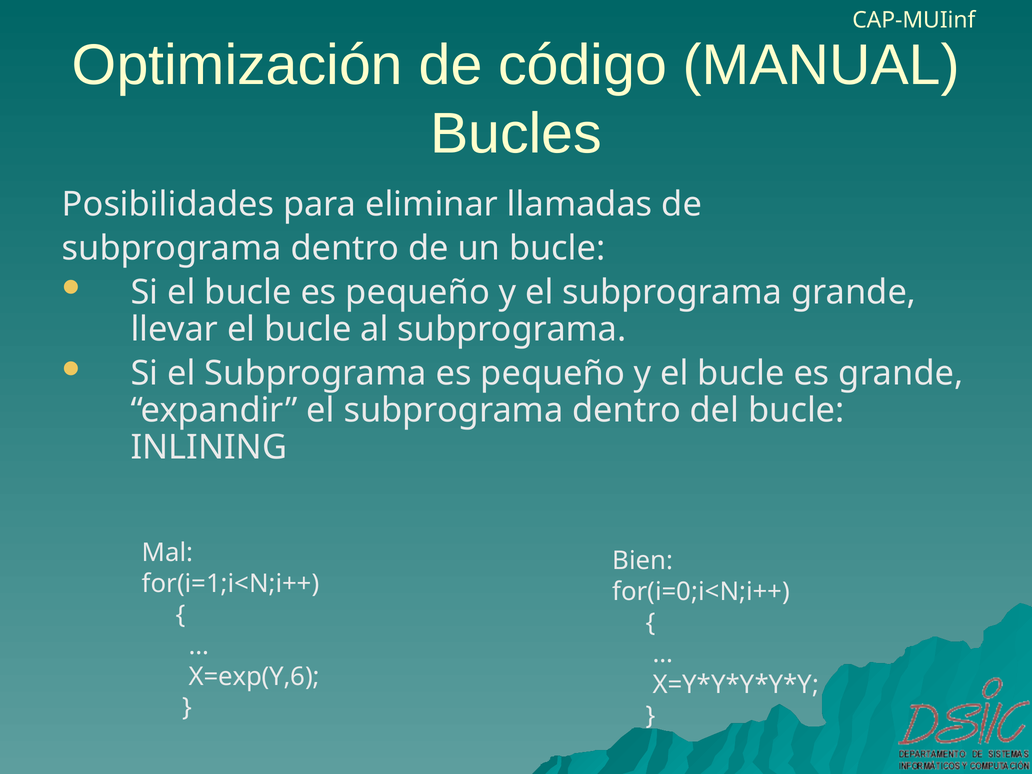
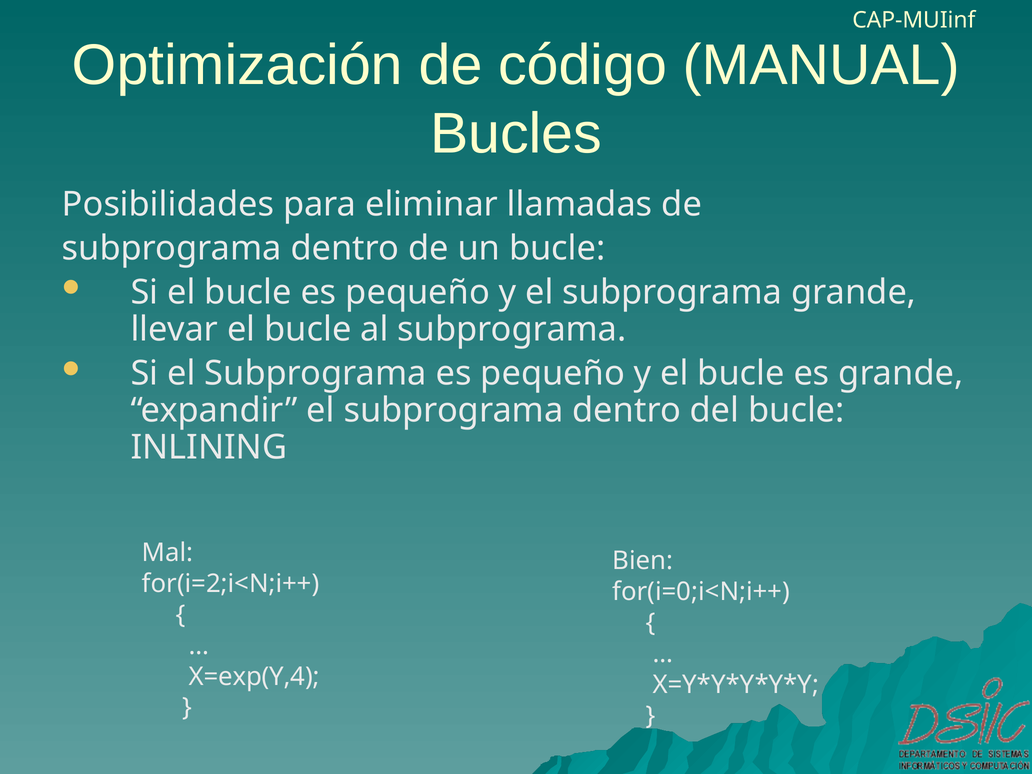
for(i=1;i<N;i++: for(i=1;i<N;i++ -> for(i=2;i<N;i++ (231, 584)
X=exp(Y,6: X=exp(Y,6 -> X=exp(Y,4 (254, 677)
